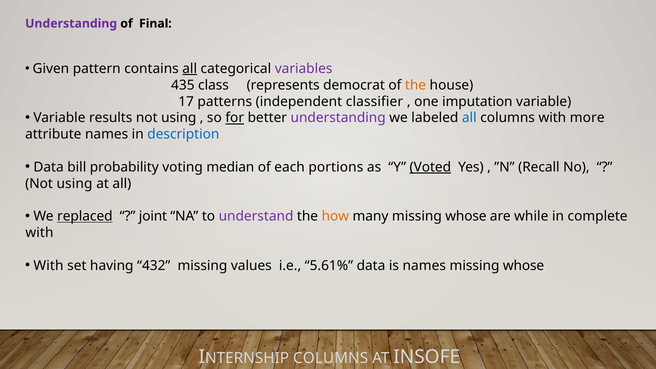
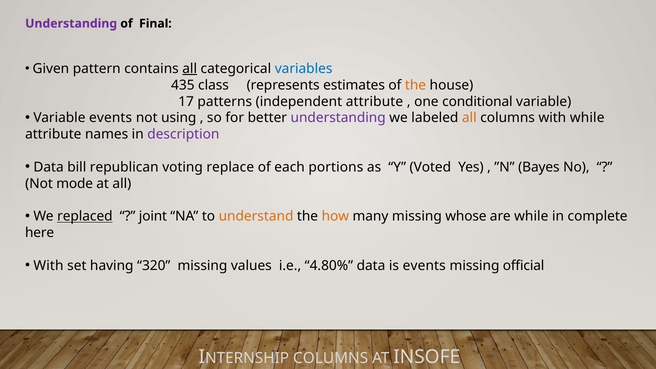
variables colour: purple -> blue (304, 69)
democrat: democrat -> estimates (354, 85)
independent classifier: classifier -> attribute (374, 102)
imputation: imputation -> conditional (477, 102)
Variable results: results -> events (111, 118)
for underline: present -> none (235, 118)
all colour: blue -> orange (469, 118)
with more: more -> while (587, 118)
description colour: blue -> purple (183, 134)
probability: probability -> republican (124, 167)
median: median -> replace (230, 167)
Voted underline: present -> none (430, 167)
Recall: Recall -> Bayes (539, 167)
using: using -> mode (75, 184)
understand colour: purple -> orange (256, 216)
with: with -> here (40, 233)
432: 432 -> 320 (154, 266)
5.61%: 5.61% -> 4.80% (329, 266)
is names: names -> events (424, 266)
whose: whose -> official (524, 266)
